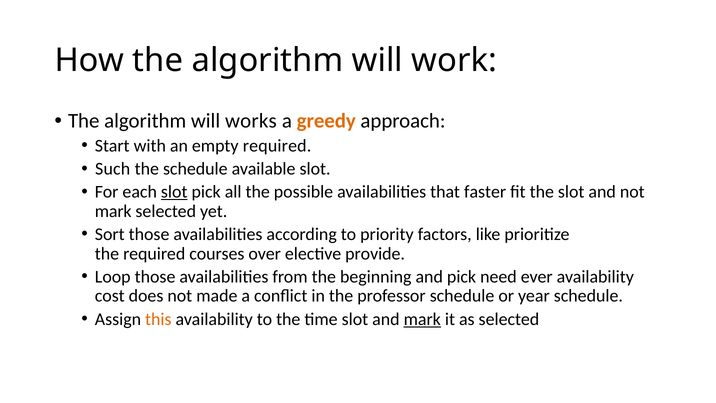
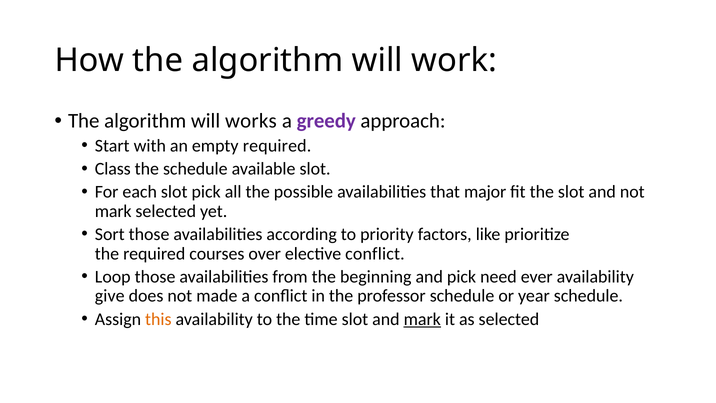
greedy colour: orange -> purple (326, 121)
Such: Such -> Class (113, 169)
slot underline: present -> none (174, 192)
faster: faster -> major (485, 192)
elective provide: provide -> conflict (375, 253)
cost: cost -> give (110, 296)
